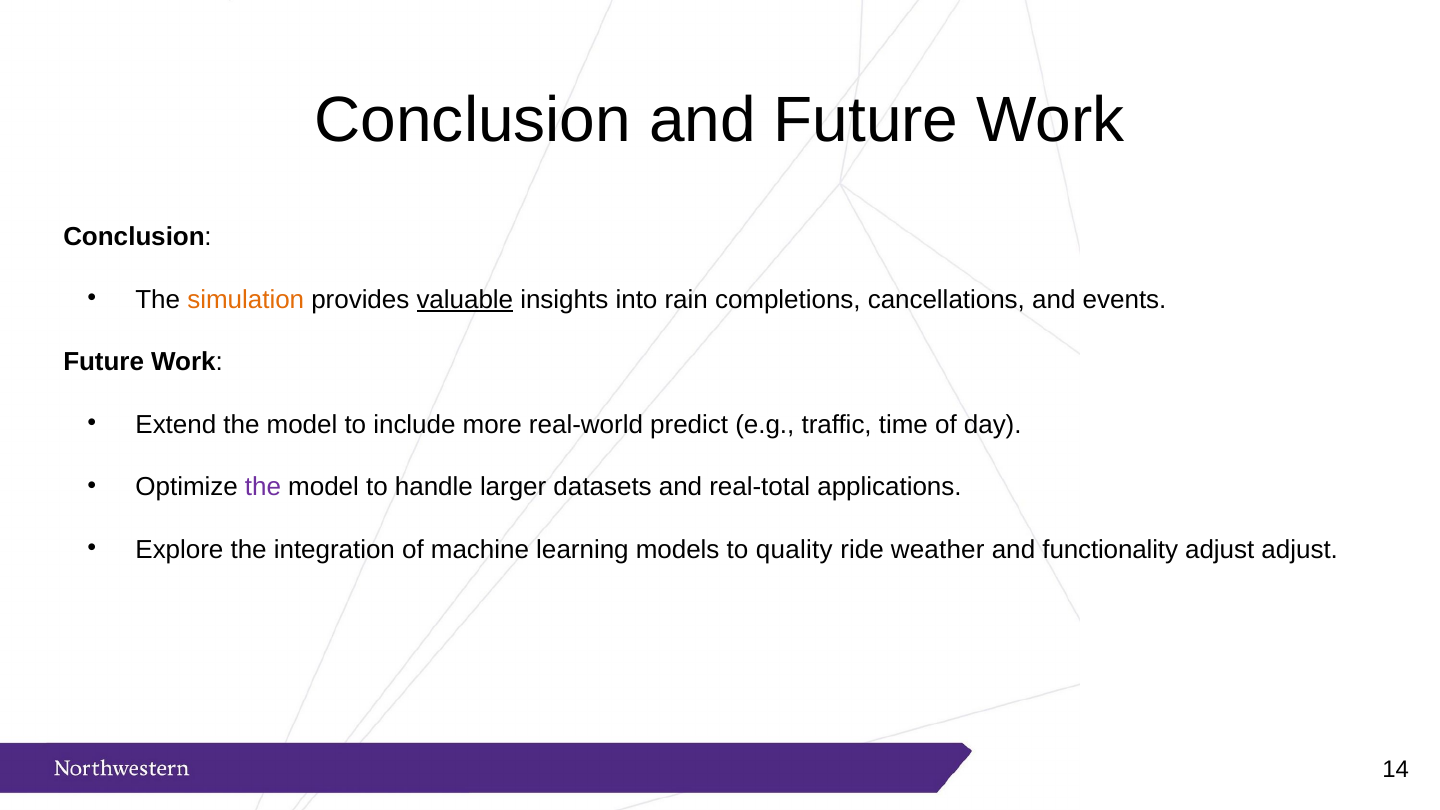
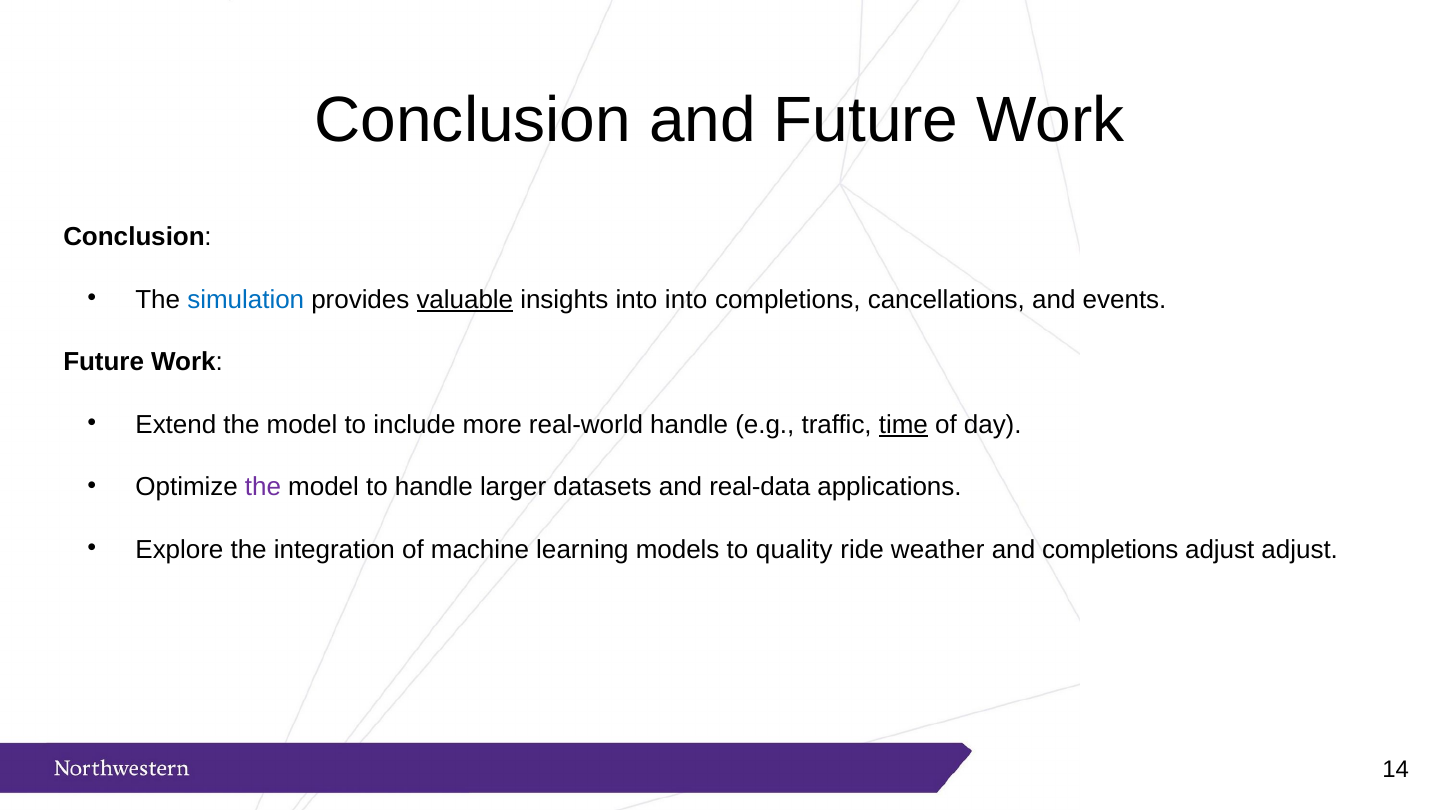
simulation colour: orange -> blue (246, 300)
into rain: rain -> into (686, 300)
real-world predict: predict -> handle (689, 425)
time underline: none -> present (903, 425)
real-total: real-total -> real-data (760, 487)
and functionality: functionality -> completions (1110, 550)
